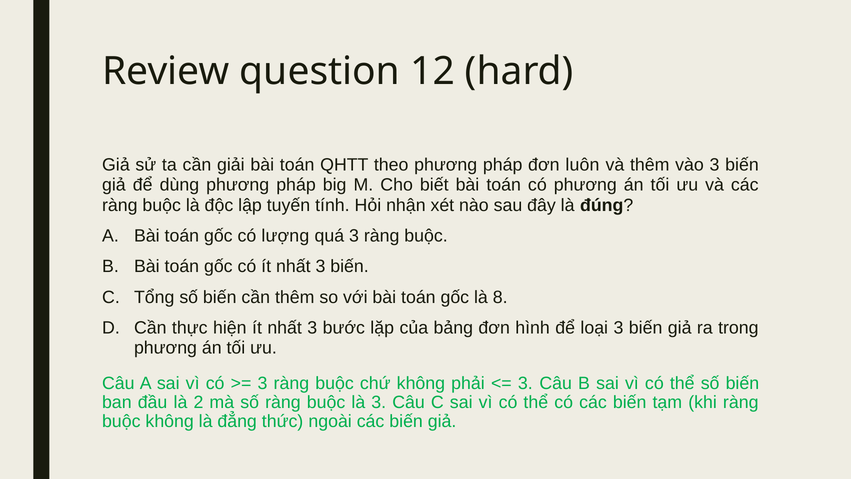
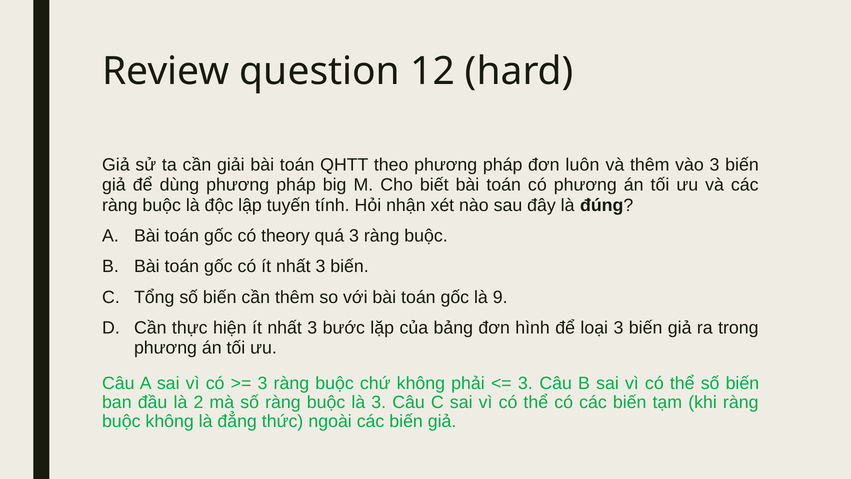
lượng: lượng -> theory (285, 236)
8: 8 -> 9 (500, 297)
